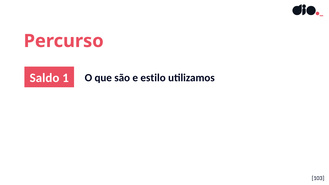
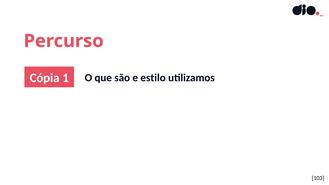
Saldo: Saldo -> Cópia (45, 78)
